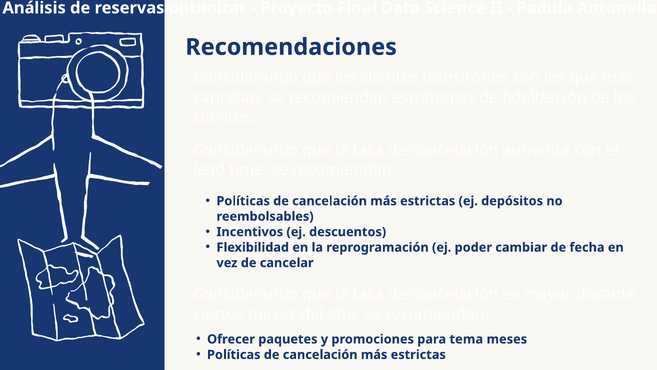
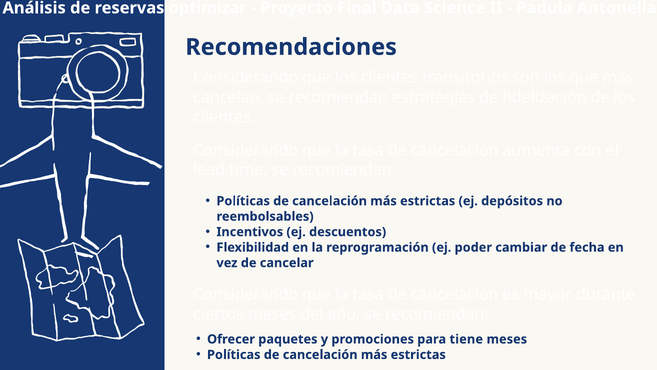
tema: tema -> tiene (466, 339)
